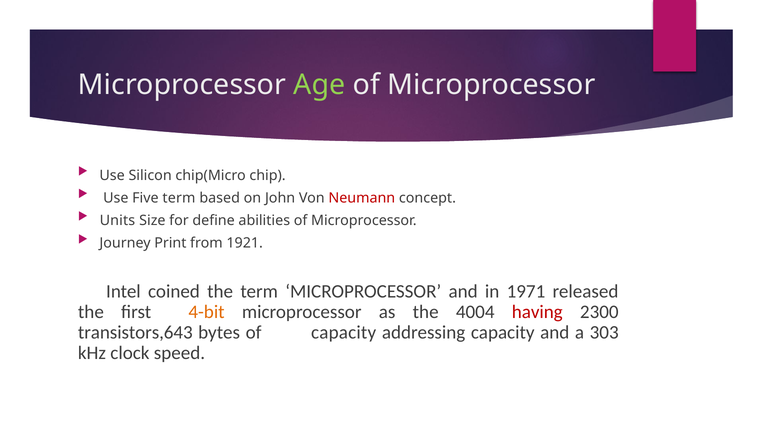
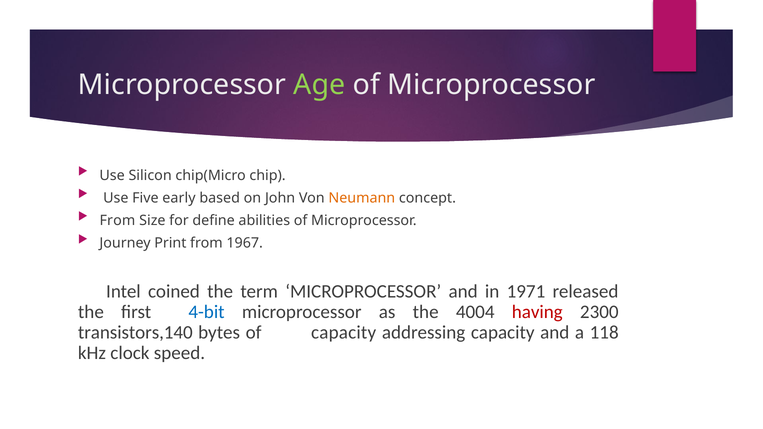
Five term: term -> early (179, 198)
Neumann colour: red -> orange (362, 198)
Units: Units -> From (117, 221)
1921: 1921 -> 1967 (245, 243)
4-bit colour: orange -> blue (207, 312)
transistors,643: transistors,643 -> transistors,140 (135, 333)
303: 303 -> 118 (604, 333)
